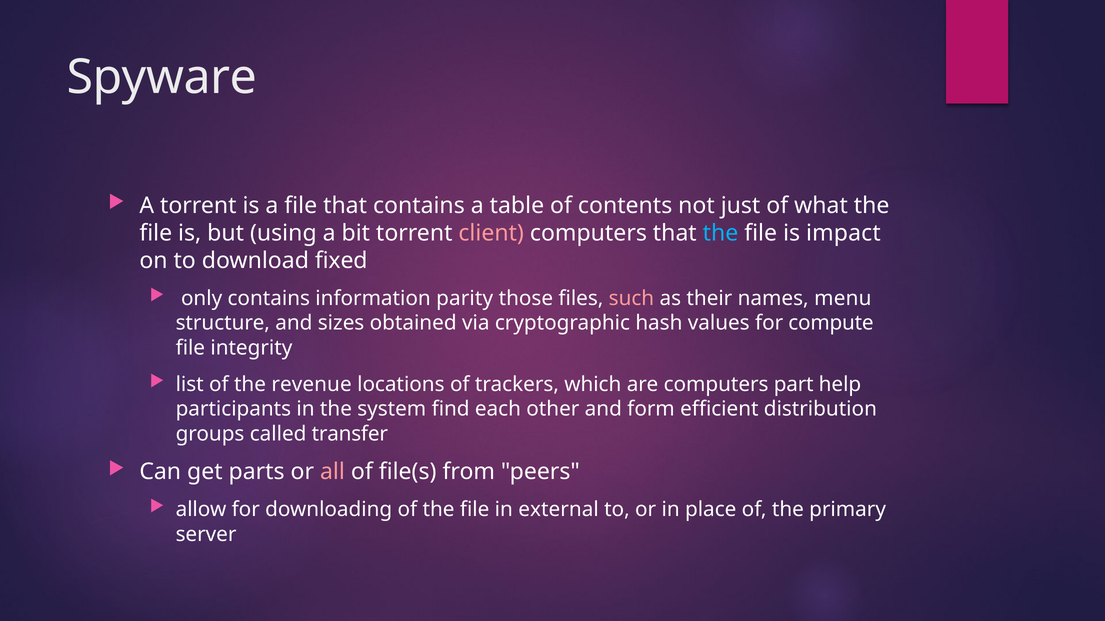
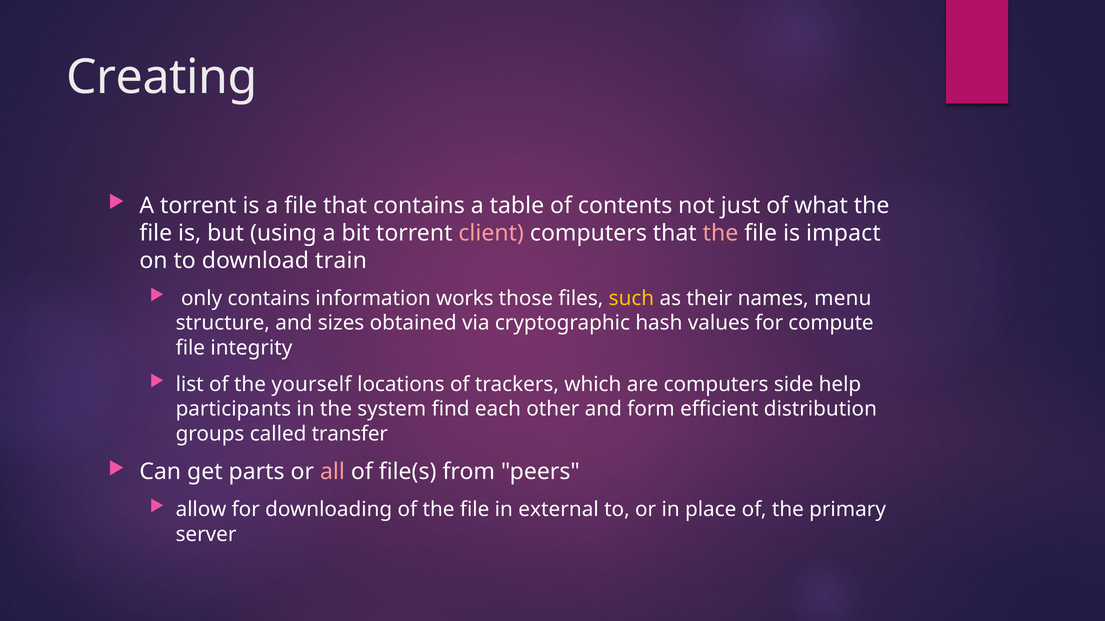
Spyware: Spyware -> Creating (162, 78)
the colour: light blue -> pink (720, 233)
fixed: fixed -> train (341, 261)
parity: parity -> works (465, 299)
such colour: pink -> yellow (631, 299)
revenue: revenue -> yourself (311, 385)
part: part -> side (794, 385)
